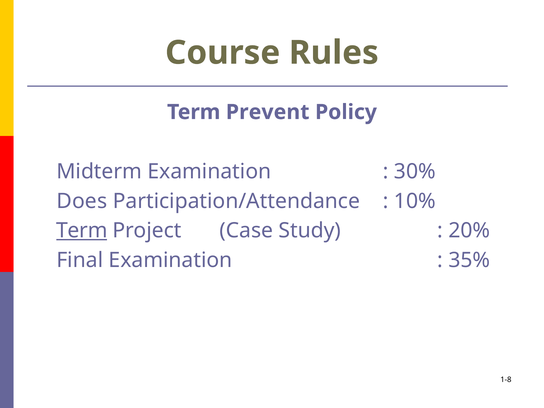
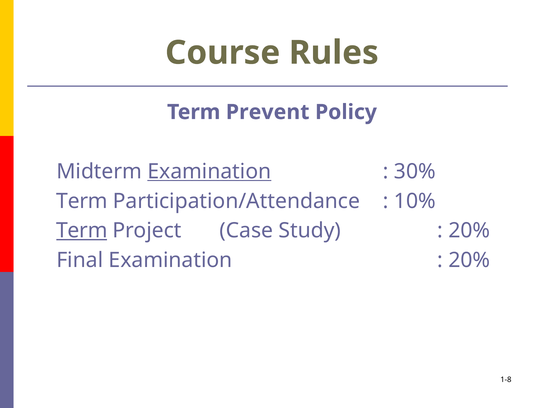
Examination underline: none -> present (209, 171)
Does: Does -> Term (82, 201)
35%: 35% -> 20% (469, 260)
